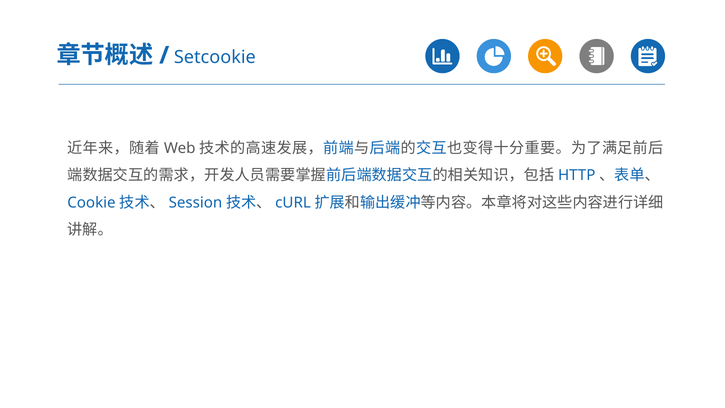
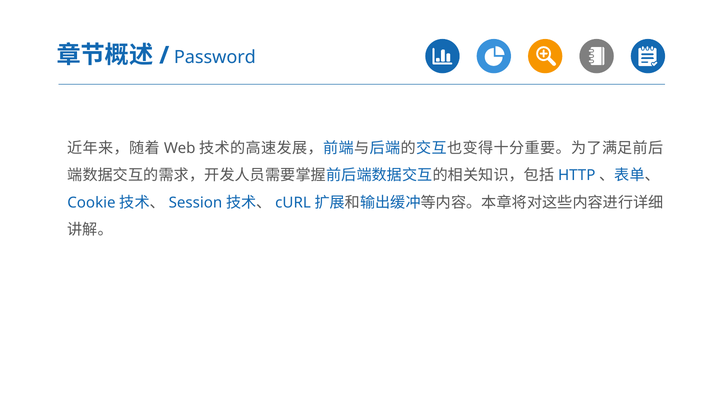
Setcookie: Setcookie -> Password (215, 57)
